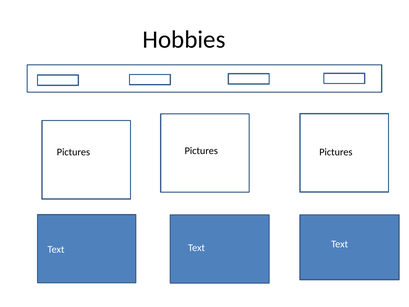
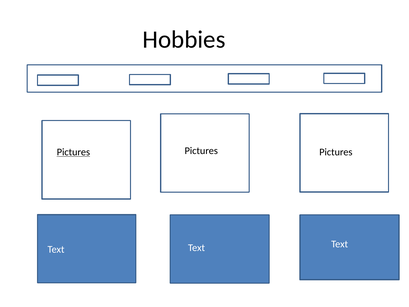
Pictures underline: none -> present (73, 152)
